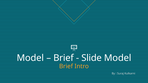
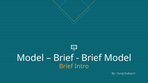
Slide: Slide -> Brief (92, 58)
